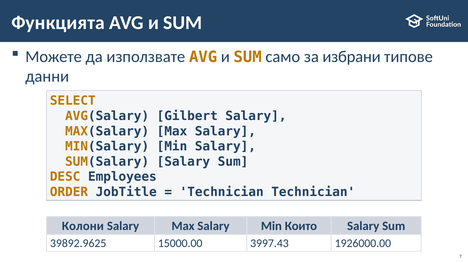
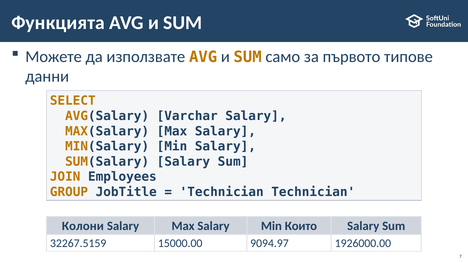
избрани: избрани -> първото (351, 57)
Gilbert: Gilbert -> Varchar (187, 116)
DESC: DESC -> JOIN (65, 177)
ORDER: ORDER -> GROUP (69, 192)
39892.9625: 39892.9625 -> 32267.5159 (78, 243)
3997.43: 3997.43 -> 9094.97 (269, 243)
